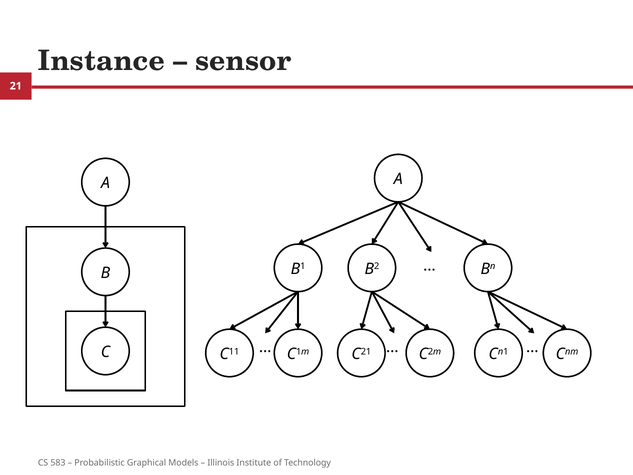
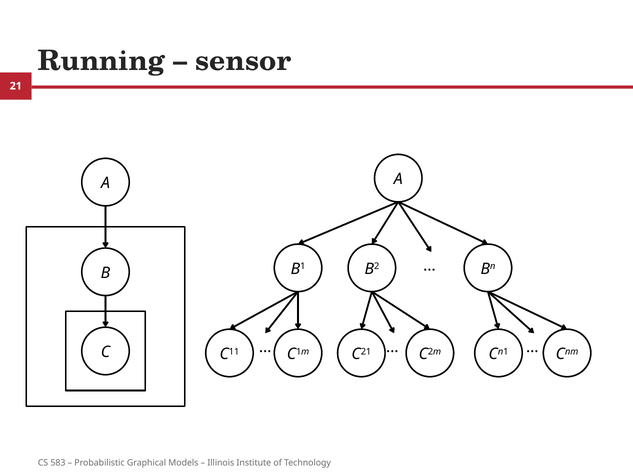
Instance: Instance -> Running (102, 61)
